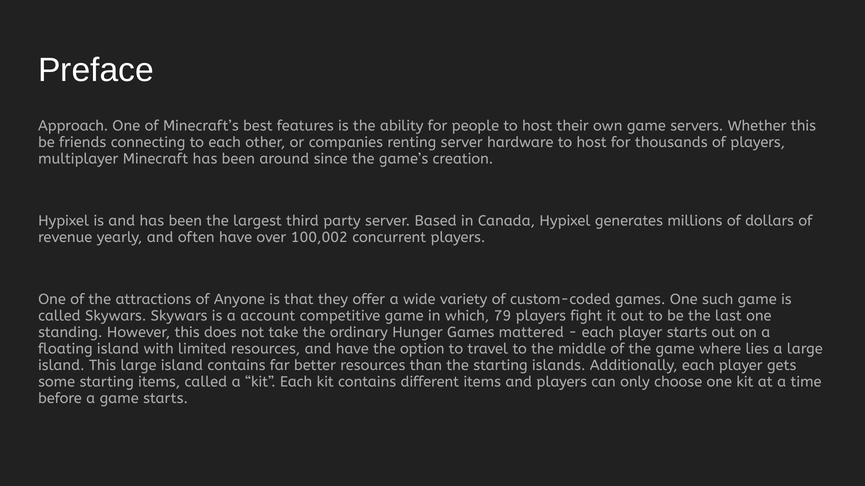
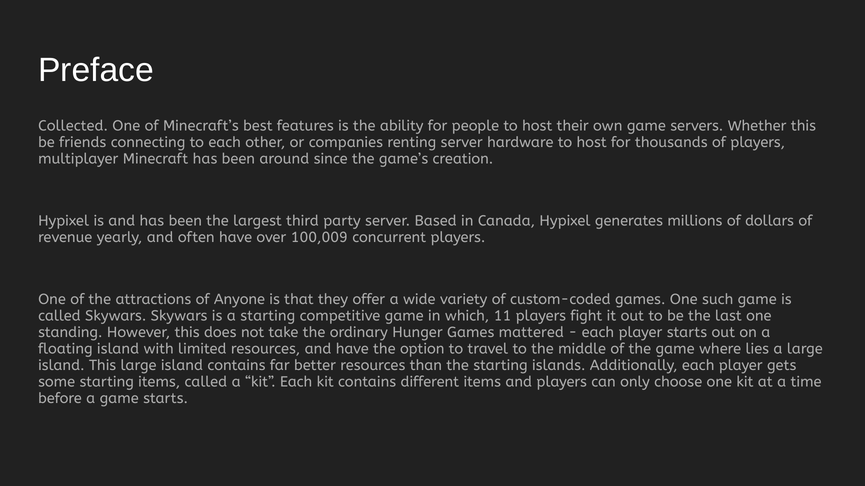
Approach: Approach -> Collected (73, 126)
100,002: 100,002 -> 100,009 (319, 238)
a account: account -> starting (268, 316)
79: 79 -> 11 (503, 316)
